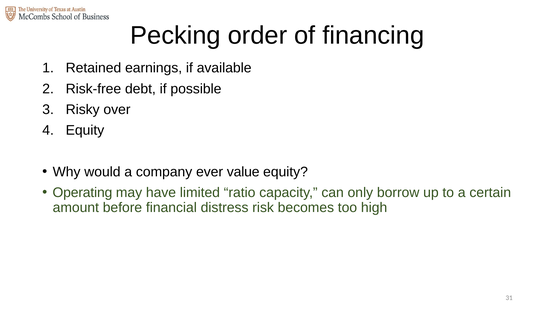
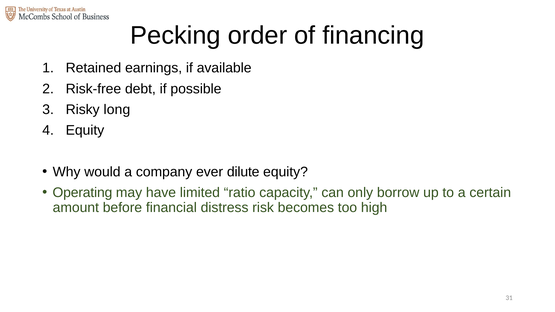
over: over -> long (117, 110)
value: value -> dilute (243, 172)
